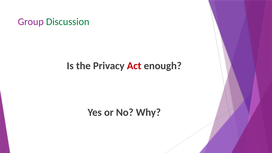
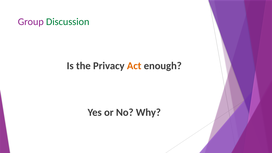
Act colour: red -> orange (134, 66)
